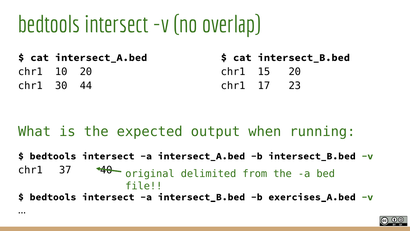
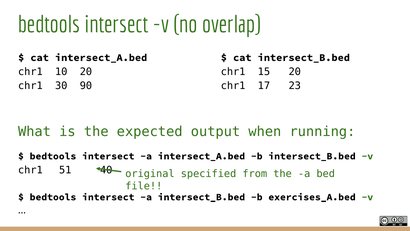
44: 44 -> 90 (86, 86)
37: 37 -> 51 (65, 170)
delimited: delimited -> specified (209, 173)
